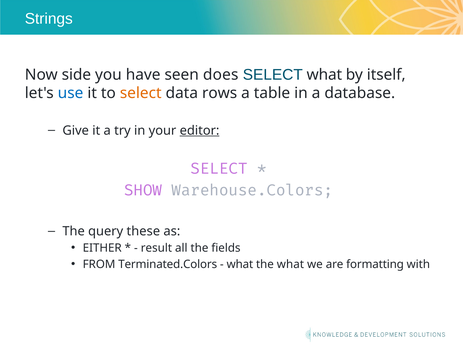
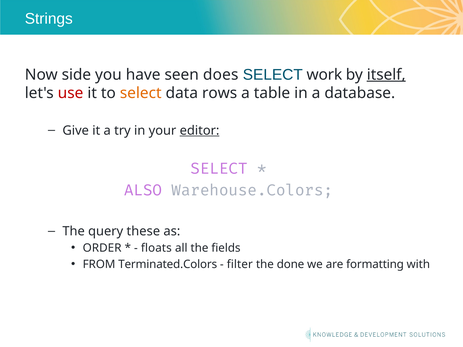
SELECT what: what -> work (324, 75)
itself underline: none -> present (386, 75)
use colour: blue -> red (71, 93)
SHOW: SHOW -> ALSO (143, 190)
EITHER: EITHER -> ORDER (102, 248)
result: result -> floats (156, 248)
what: what -> filter (240, 264)
the what: what -> done (291, 264)
